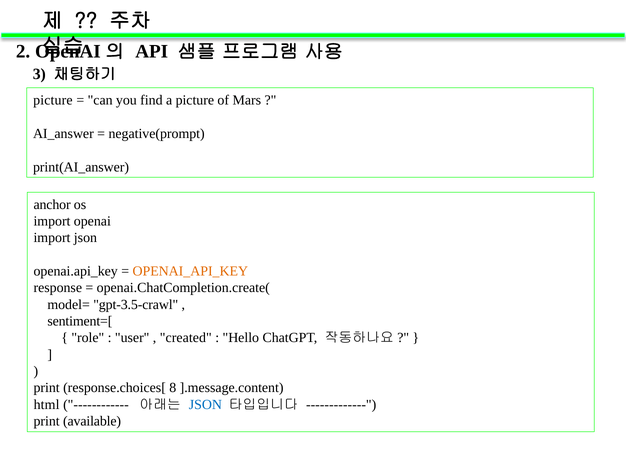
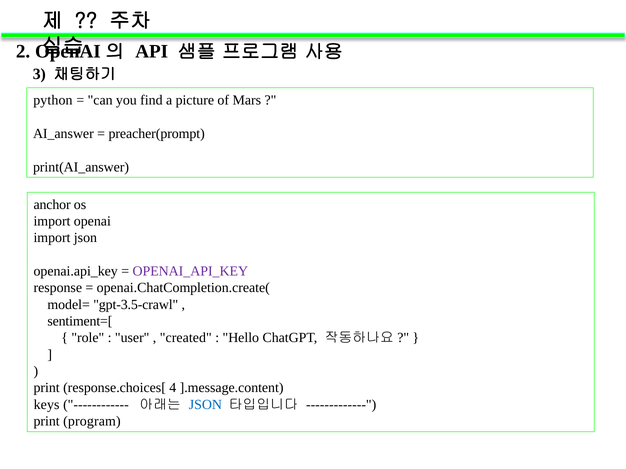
picture: picture -> python (53, 100)
negative(prompt: negative(prompt -> preacher(prompt (157, 134)
OPENAI_API_KEY colour: orange -> purple (190, 271)
8: 8 -> 4 (173, 388)
html: html -> keys (47, 405)
available: available -> program (92, 422)
